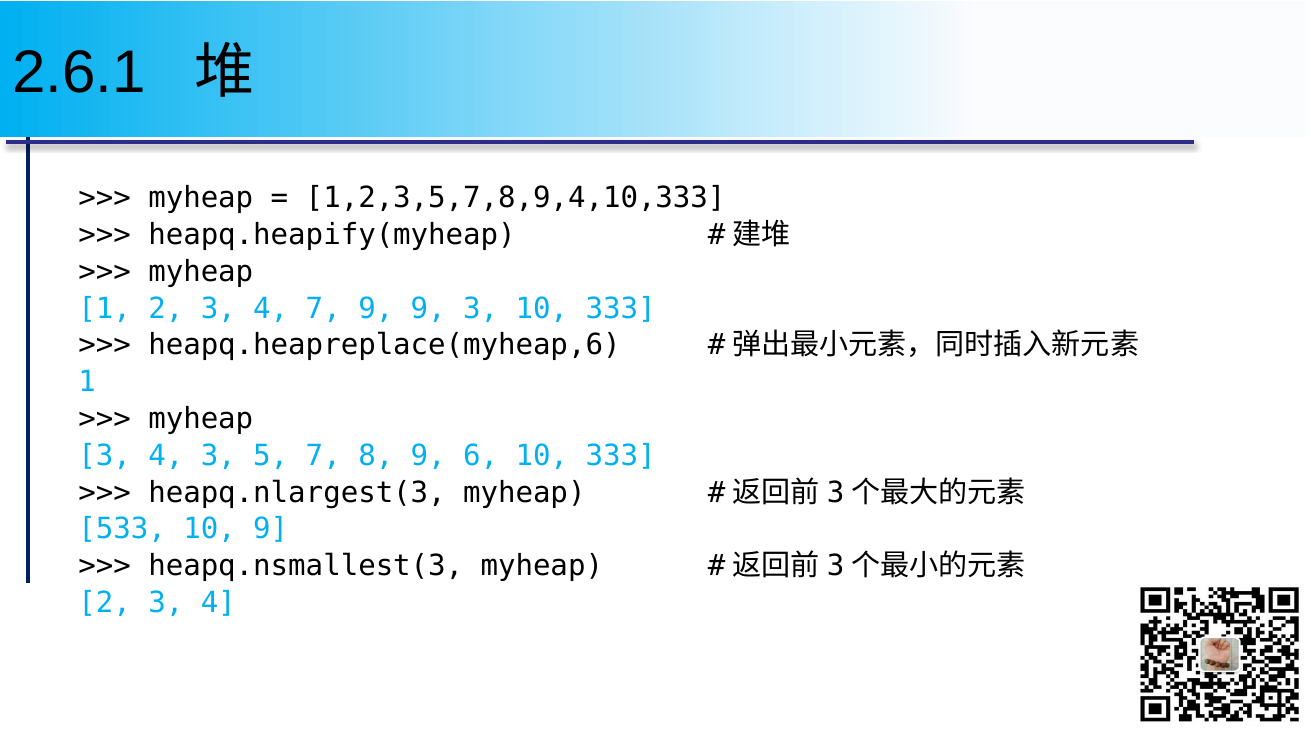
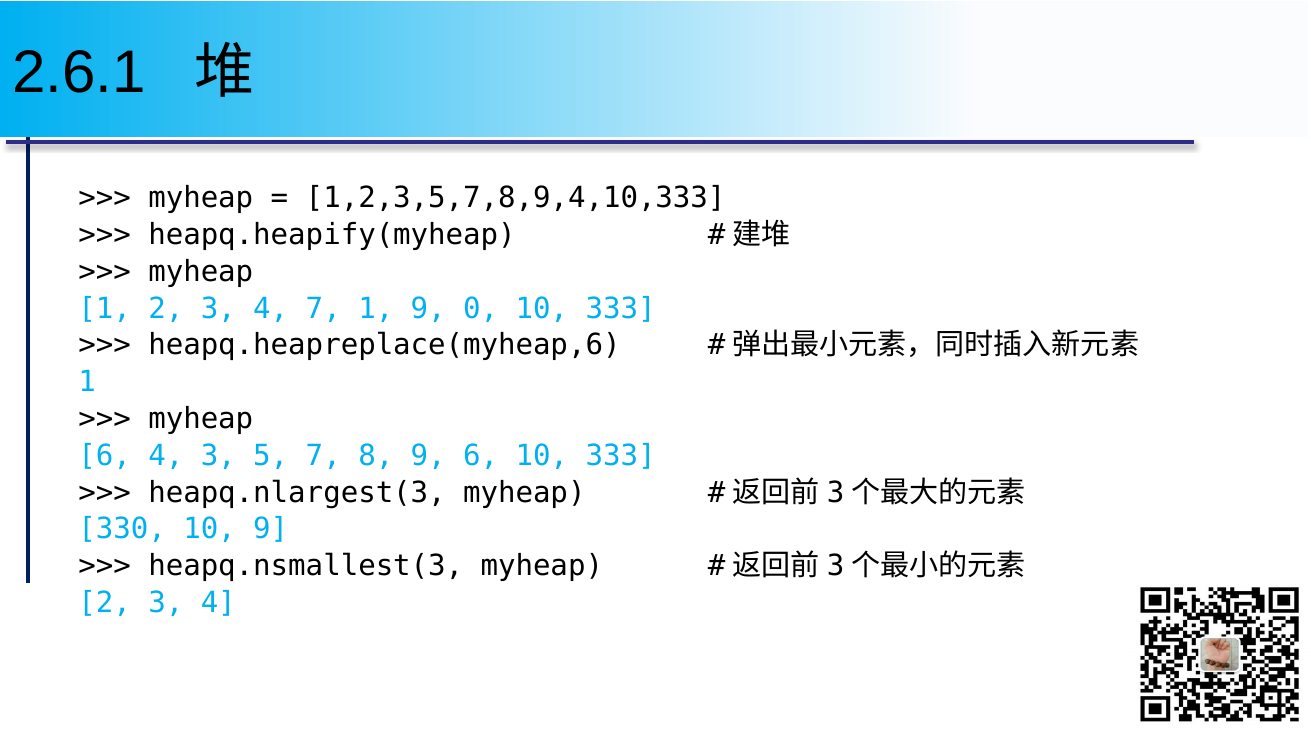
7 9: 9 -> 1 (376, 308)
9 3: 3 -> 0 (481, 308)
3: 3 -> 6 (105, 455)
533: 533 -> 330 (122, 529)
